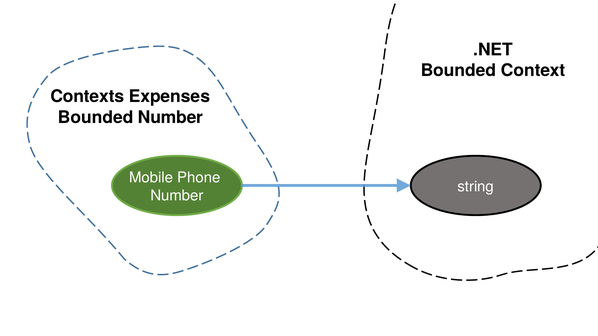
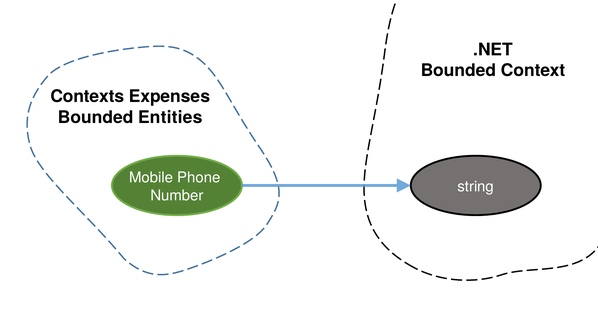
Bounded Number: Number -> Entities (170, 117)
